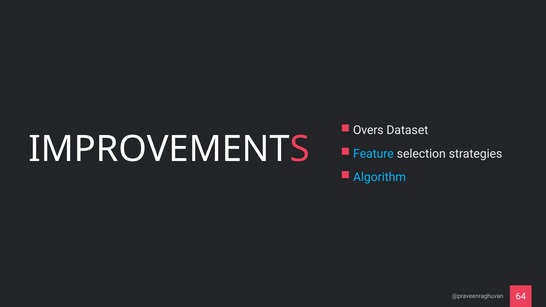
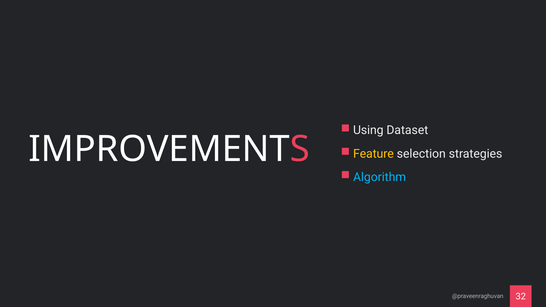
Overs: Overs -> Using (368, 130)
Feature colour: light blue -> yellow (373, 154)
64: 64 -> 32 (521, 296)
